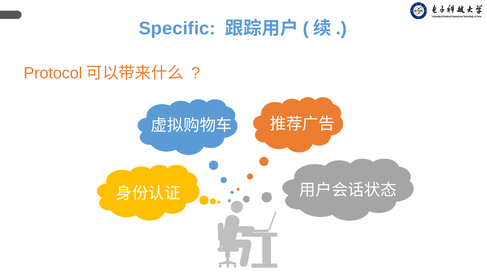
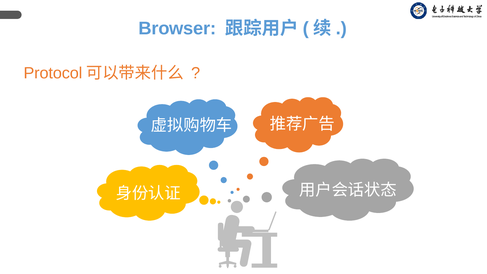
Specific: Specific -> Browser (177, 28)
